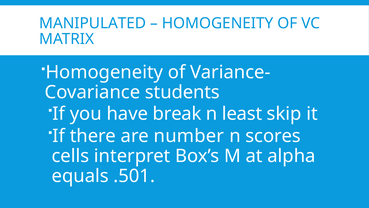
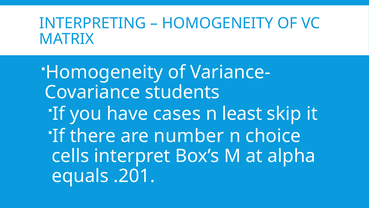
MANIPULATED: MANIPULATED -> INTERPRETING (93, 23)
break: break -> cases (177, 114)
scores: scores -> choice (273, 136)
.501: .501 -> .201 (134, 176)
